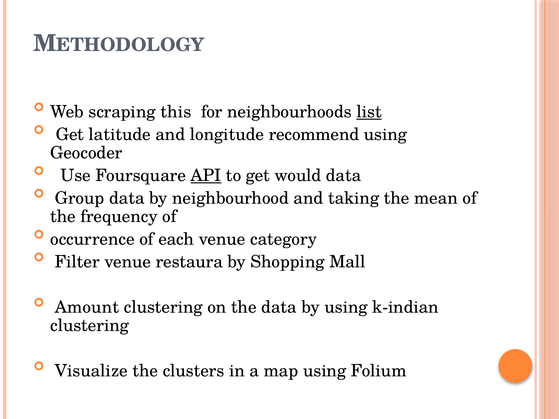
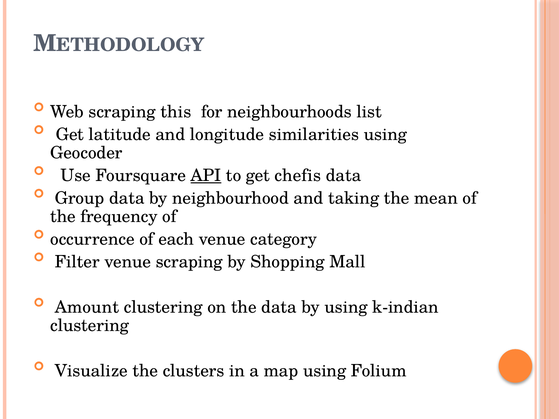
list underline: present -> none (369, 112)
recommend: recommend -> similarities (314, 135)
would: would -> chefis (298, 176)
venue restaura: restaura -> scraping (189, 262)
